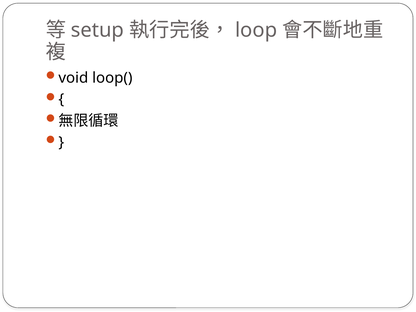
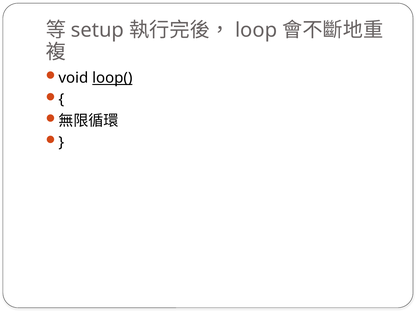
loop( underline: none -> present (112, 78)
